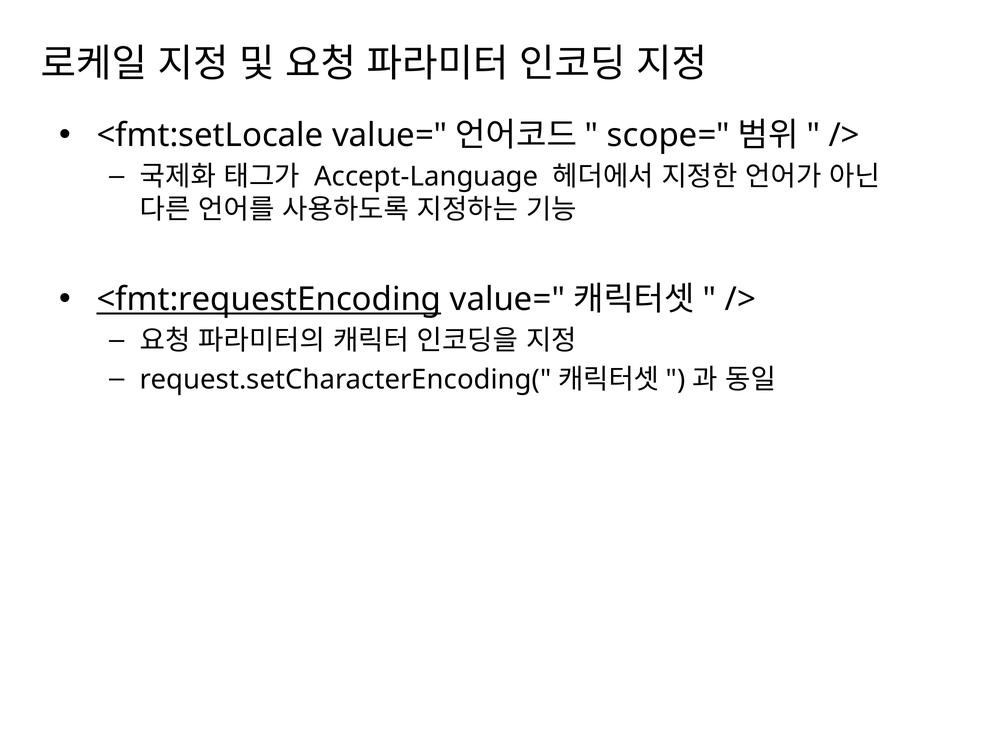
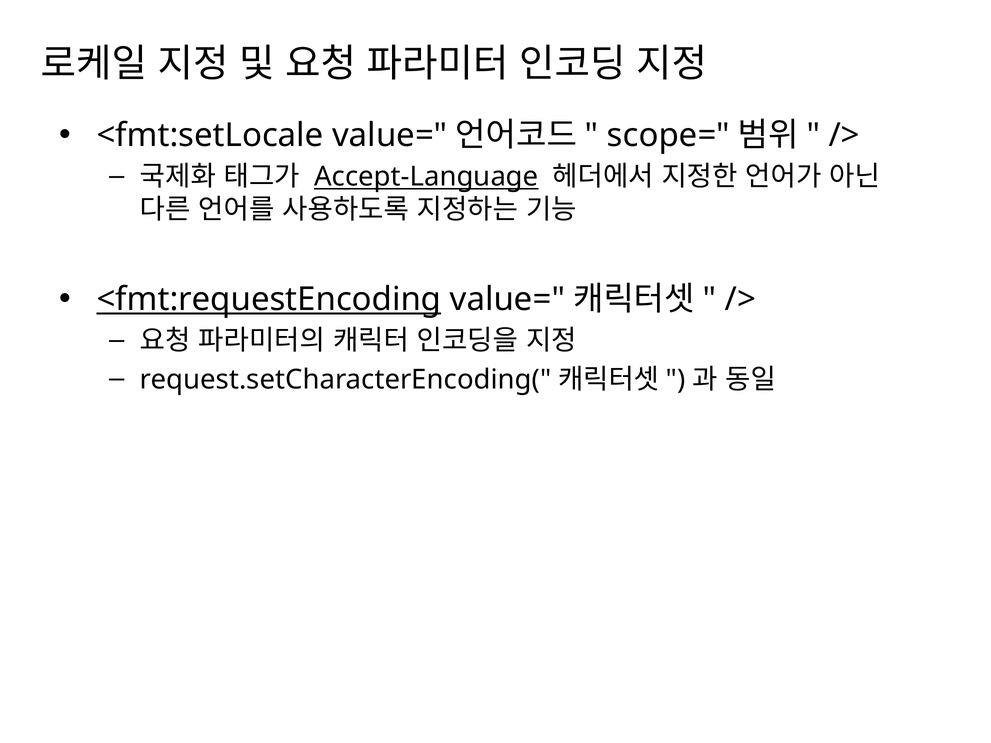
Accept-Language underline: none -> present (426, 177)
